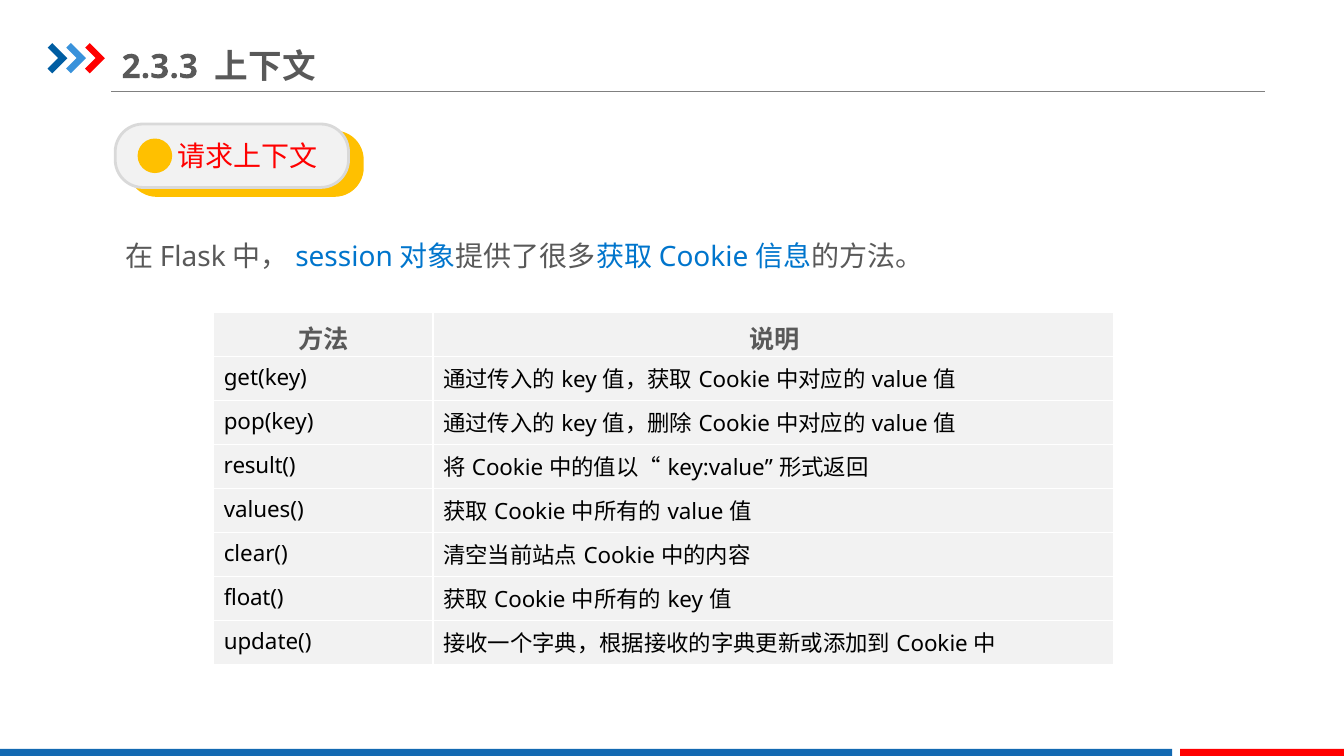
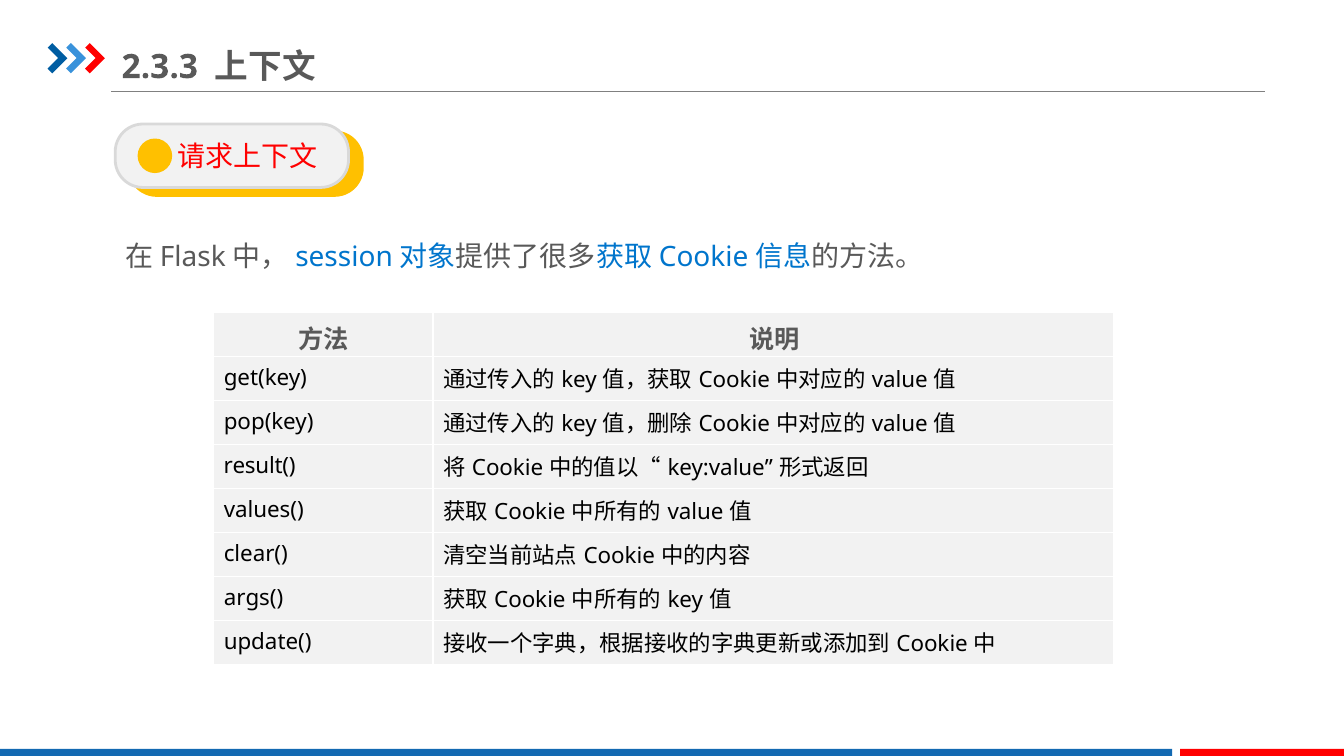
float(: float( -> args( (254, 598)
